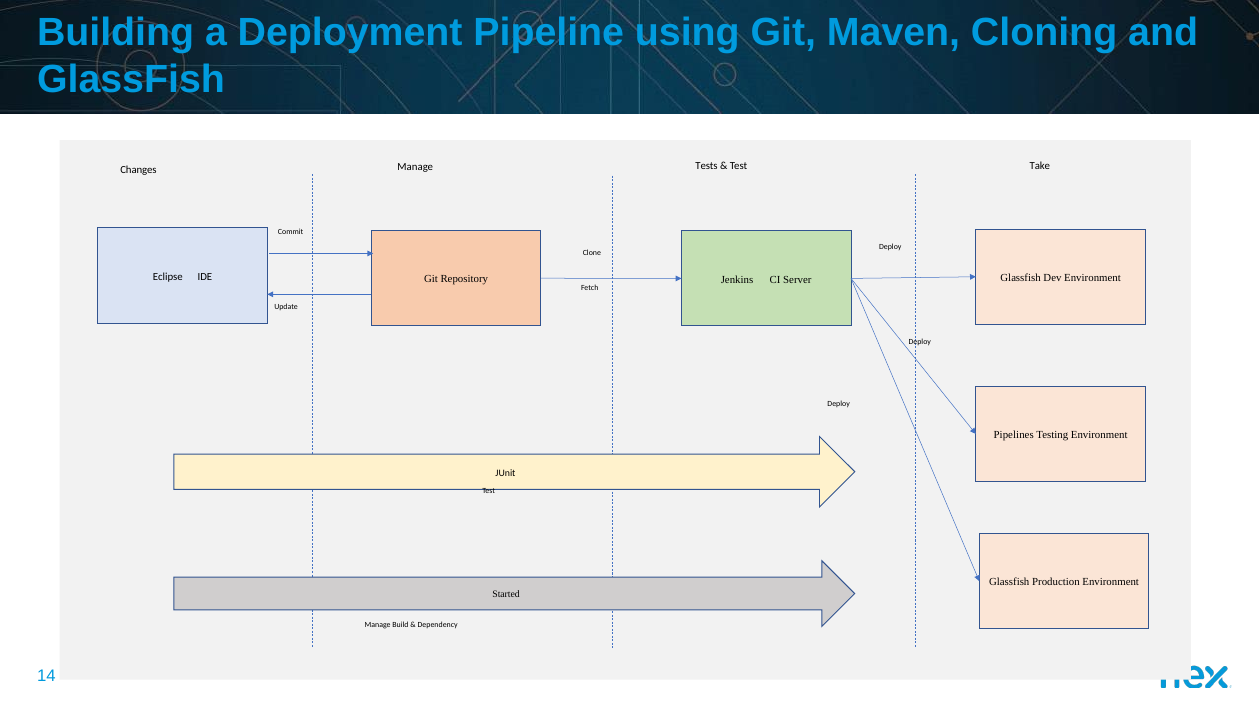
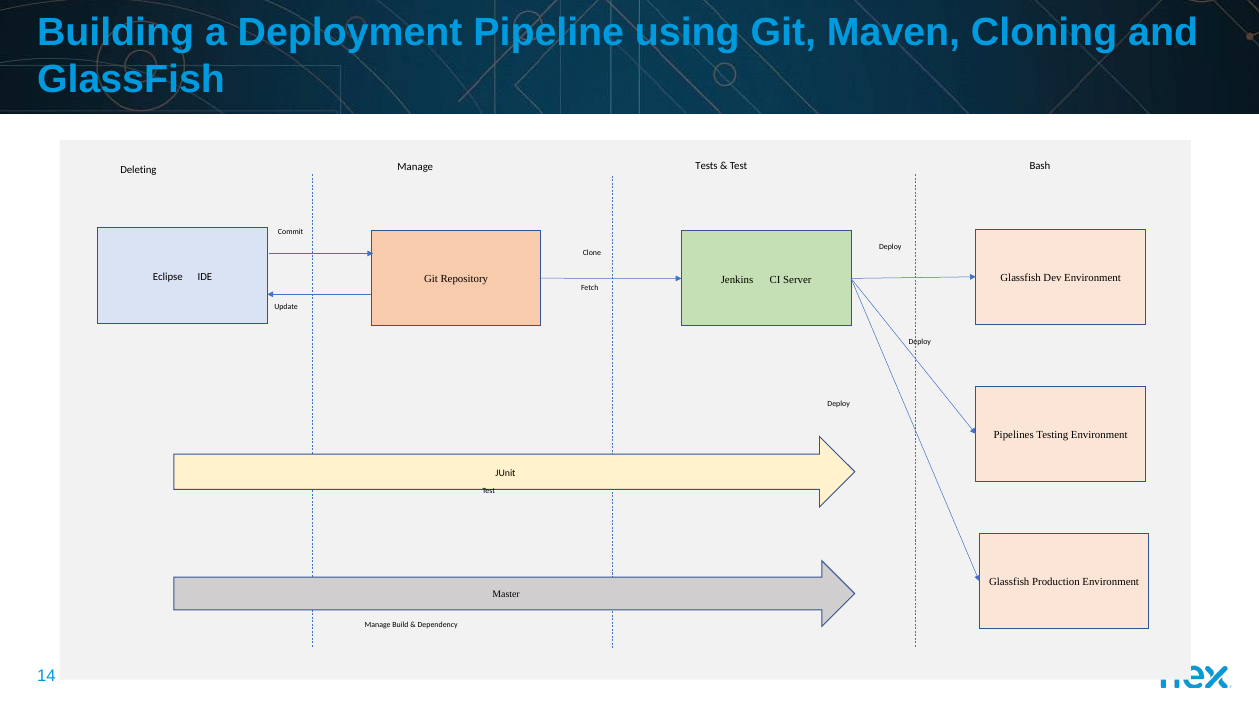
Changes: Changes -> Deleting (138, 170)
Take: Take -> Bash (1040, 166)
Started: Started -> Master (506, 595)
